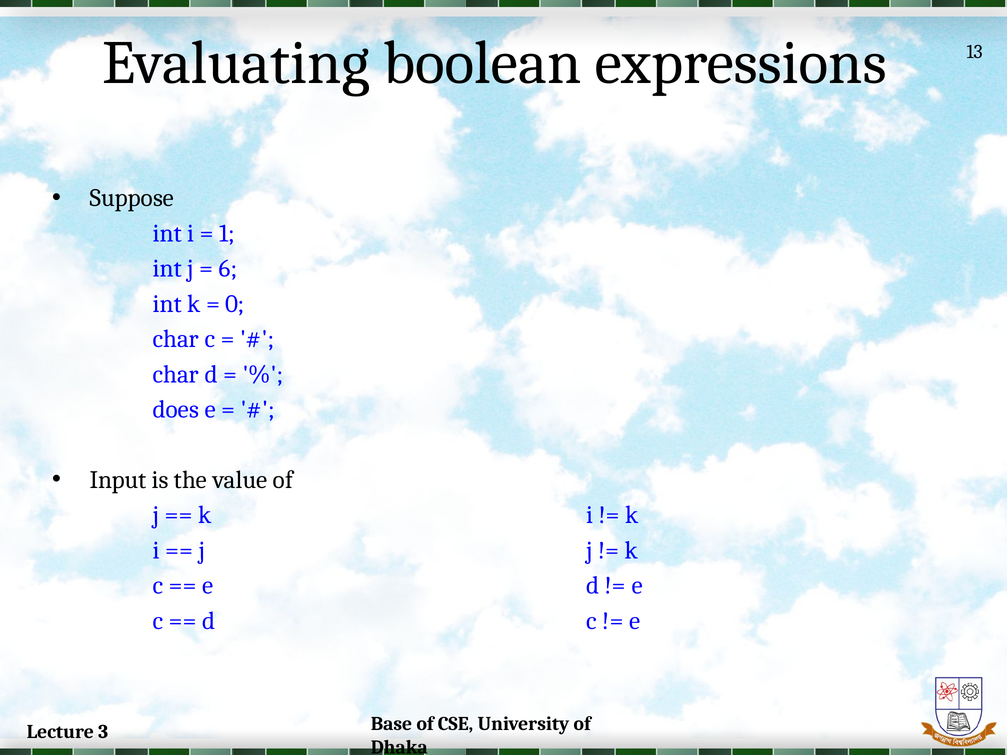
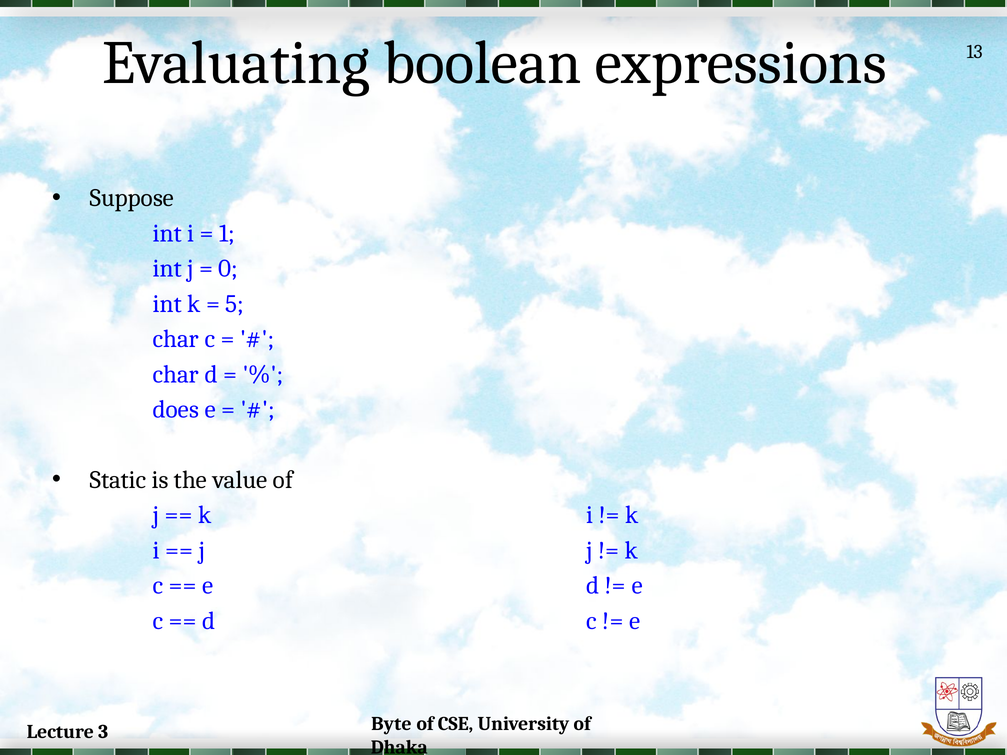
6: 6 -> 0 (228, 269)
0: 0 -> 5 (235, 304)
Input: Input -> Static (118, 480)
Base: Base -> Byte (391, 724)
